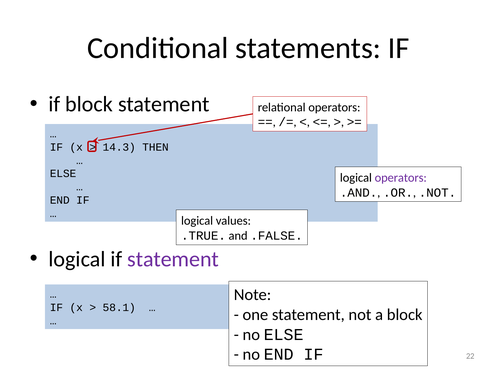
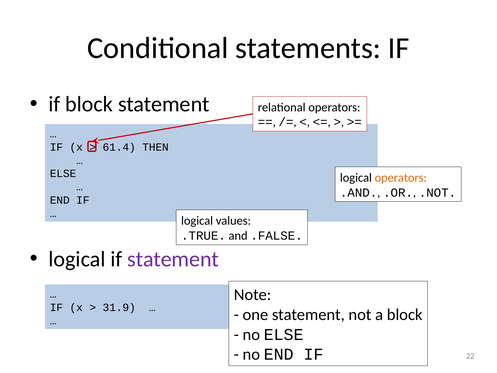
14.3: 14.3 -> 61.4 (119, 147)
operators colour: purple -> orange (401, 178)
58.1: 58.1 -> 31.9 (119, 307)
